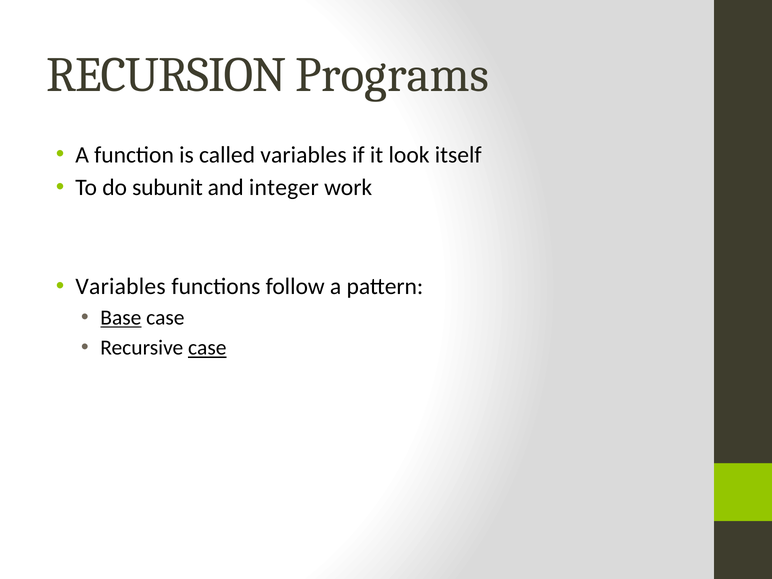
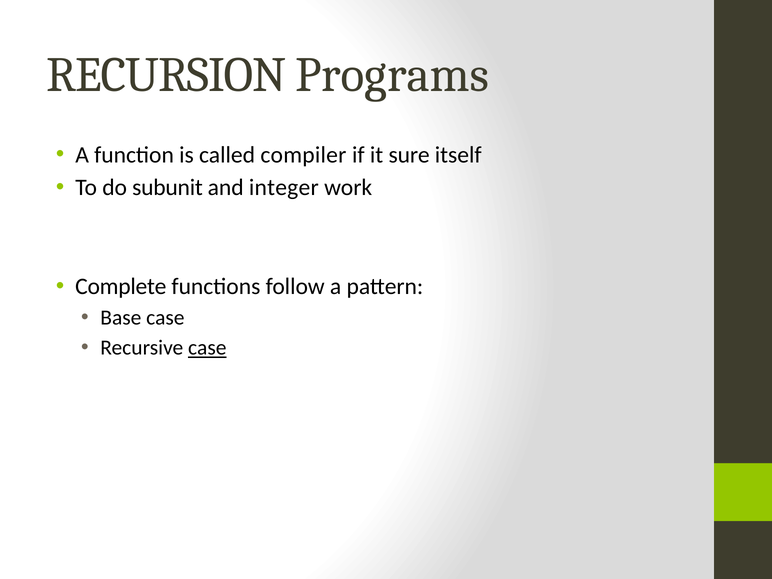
called variables: variables -> compiler (303, 155)
look: look -> sure (409, 155)
Variables: Variables -> Complete (121, 287)
Base underline: present -> none (121, 318)
